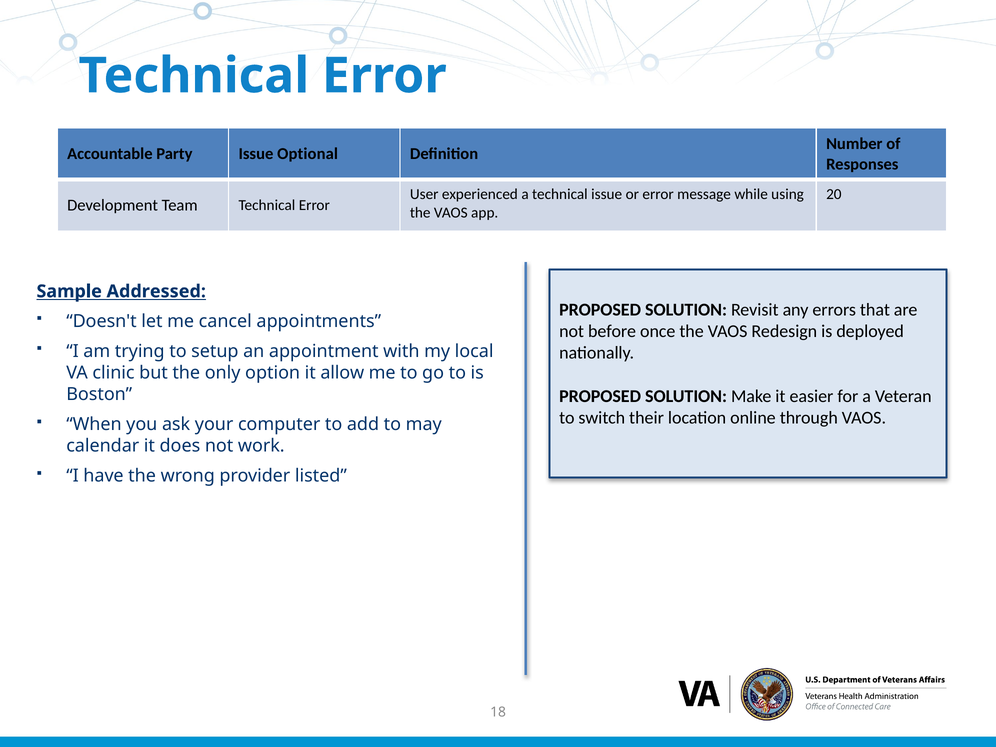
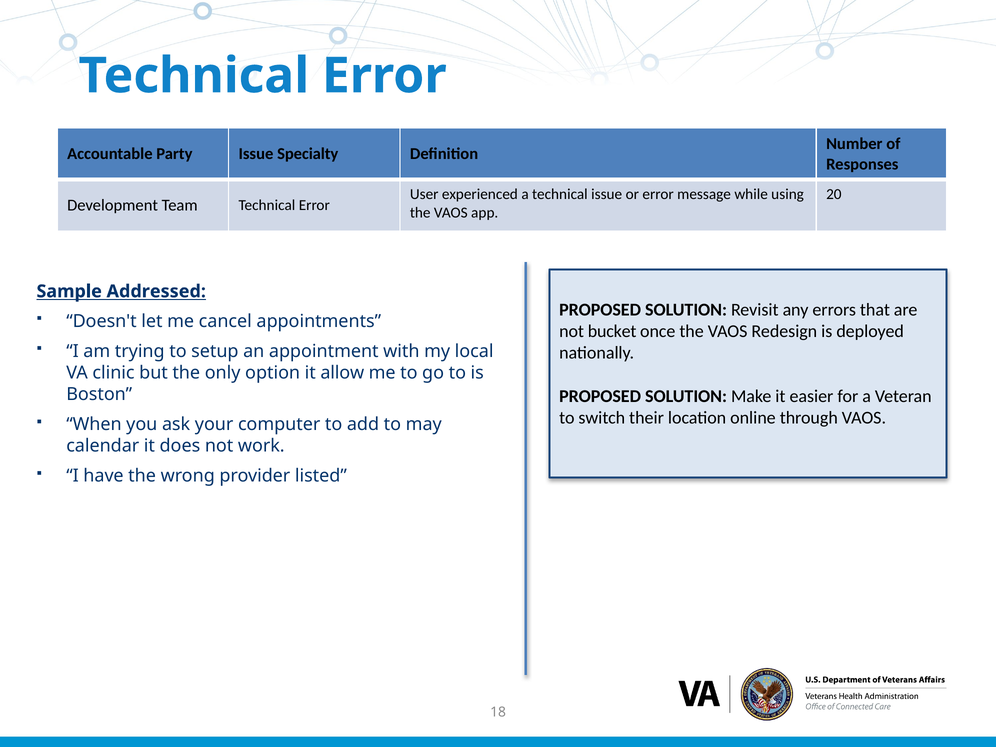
Optional: Optional -> Specialty (308, 154)
before: before -> bucket (612, 331)
